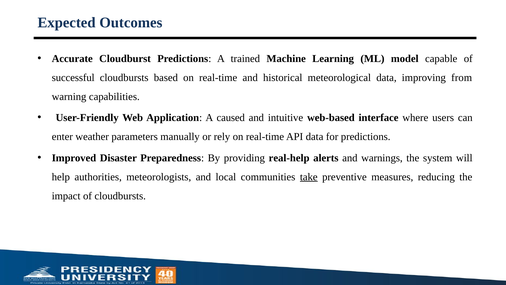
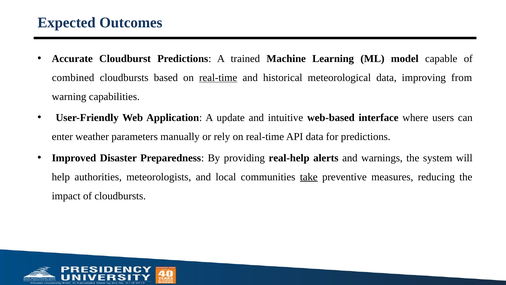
successful: successful -> combined (73, 78)
real-time underline: none -> present (218, 78)
caused: caused -> update (231, 118)
